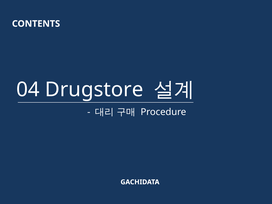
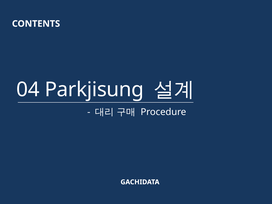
Drugstore: Drugstore -> Parkjisung (94, 90)
